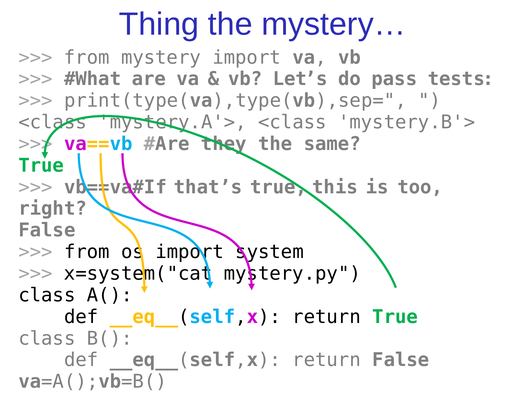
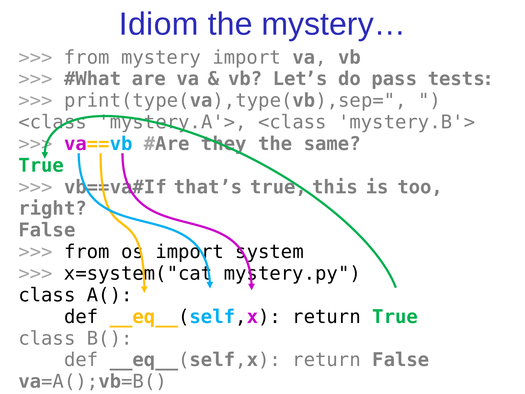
Thing: Thing -> Idiom (159, 24)
